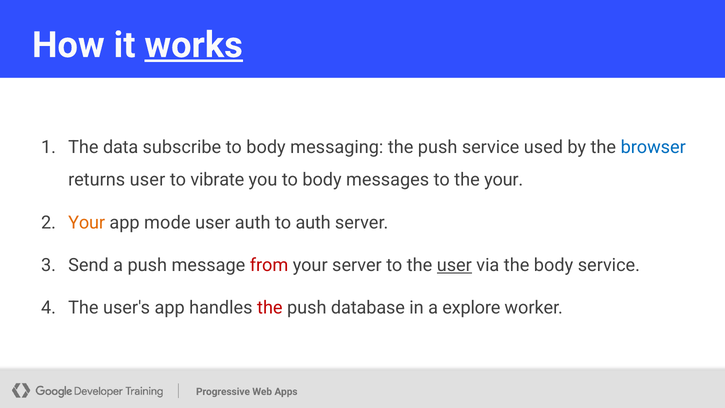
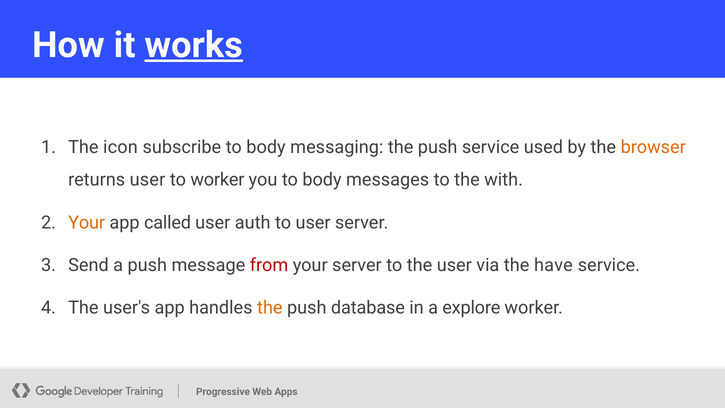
data: data -> icon (120, 147)
browser colour: blue -> orange (653, 147)
to vibrate: vibrate -> worker (217, 180)
the your: your -> with (504, 180)
mode: mode -> called (168, 222)
to auth: auth -> user (313, 222)
user underline: present -> none (454, 265)
the body: body -> have (553, 265)
the colour: red -> orange (270, 308)
